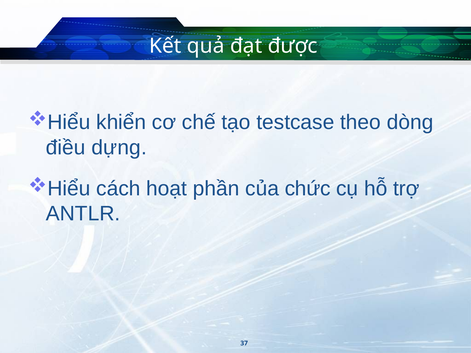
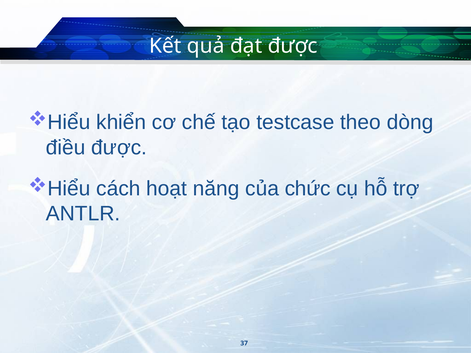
điều dựng: dựng -> được (119, 148)
phần: phần -> năng (216, 189)
